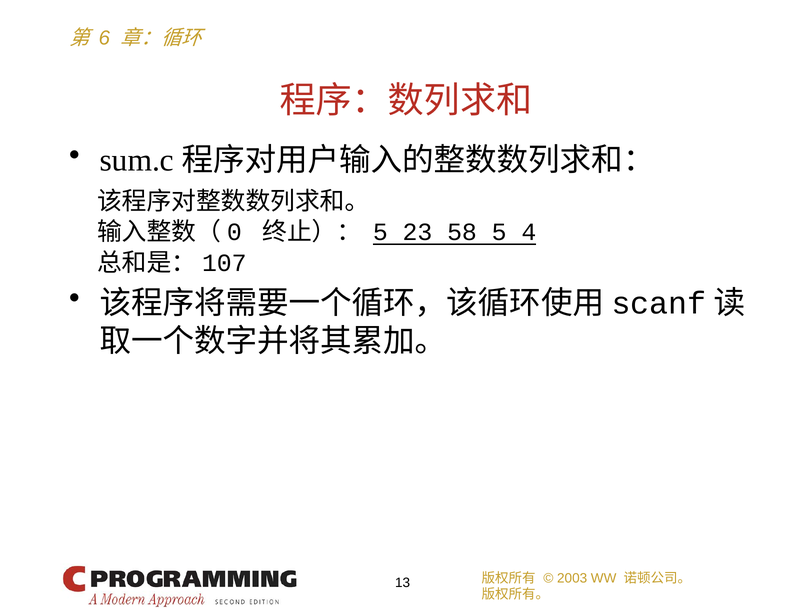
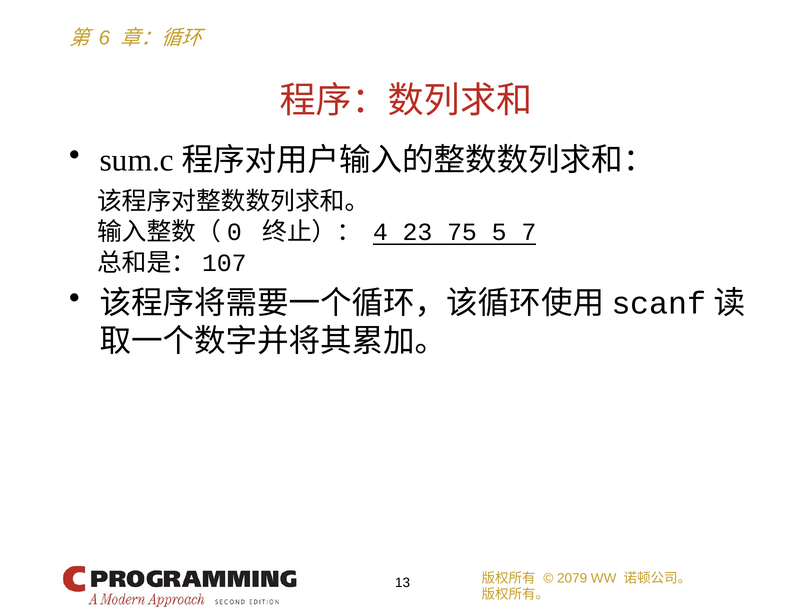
5: 5 -> 4 (380, 232)
58: 58 -> 75 (462, 232)
4: 4 -> 7 (529, 232)
2003: 2003 -> 2079 (572, 578)
